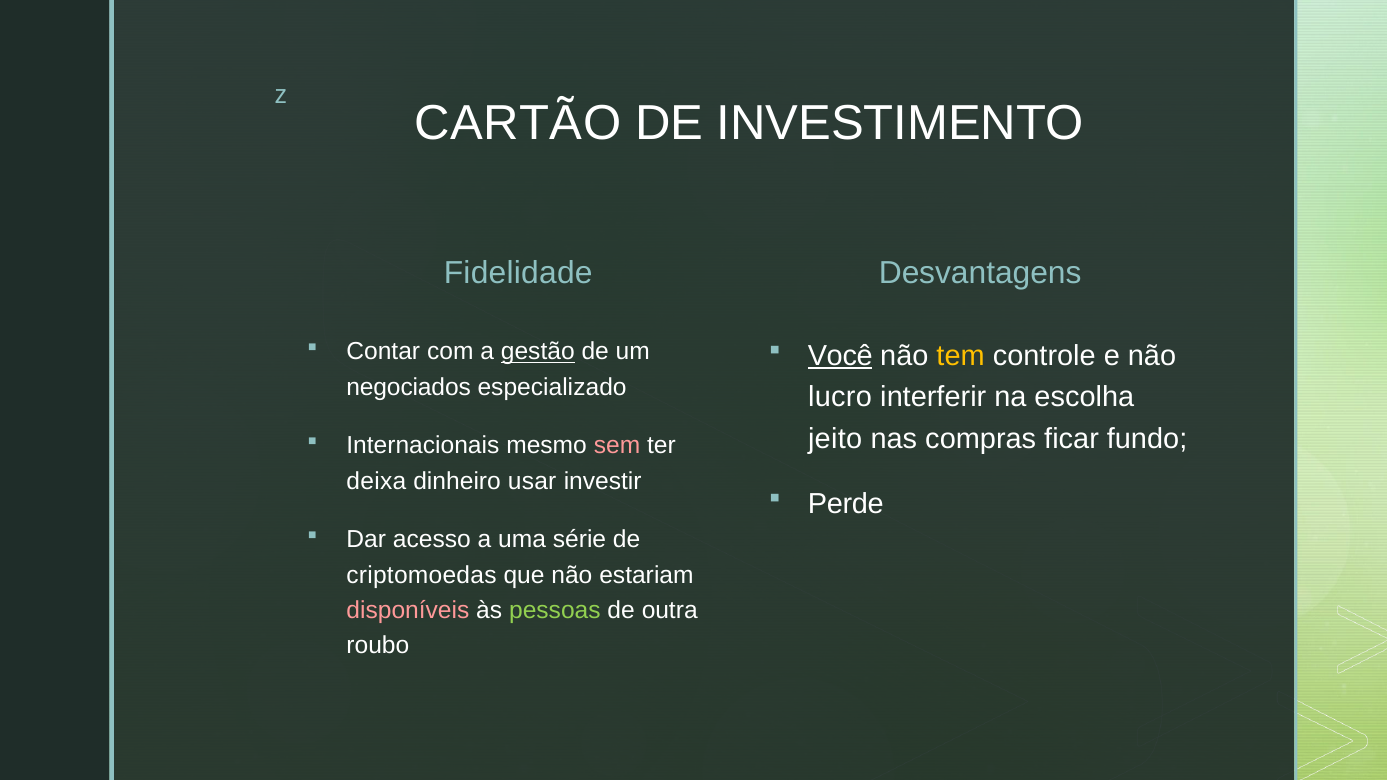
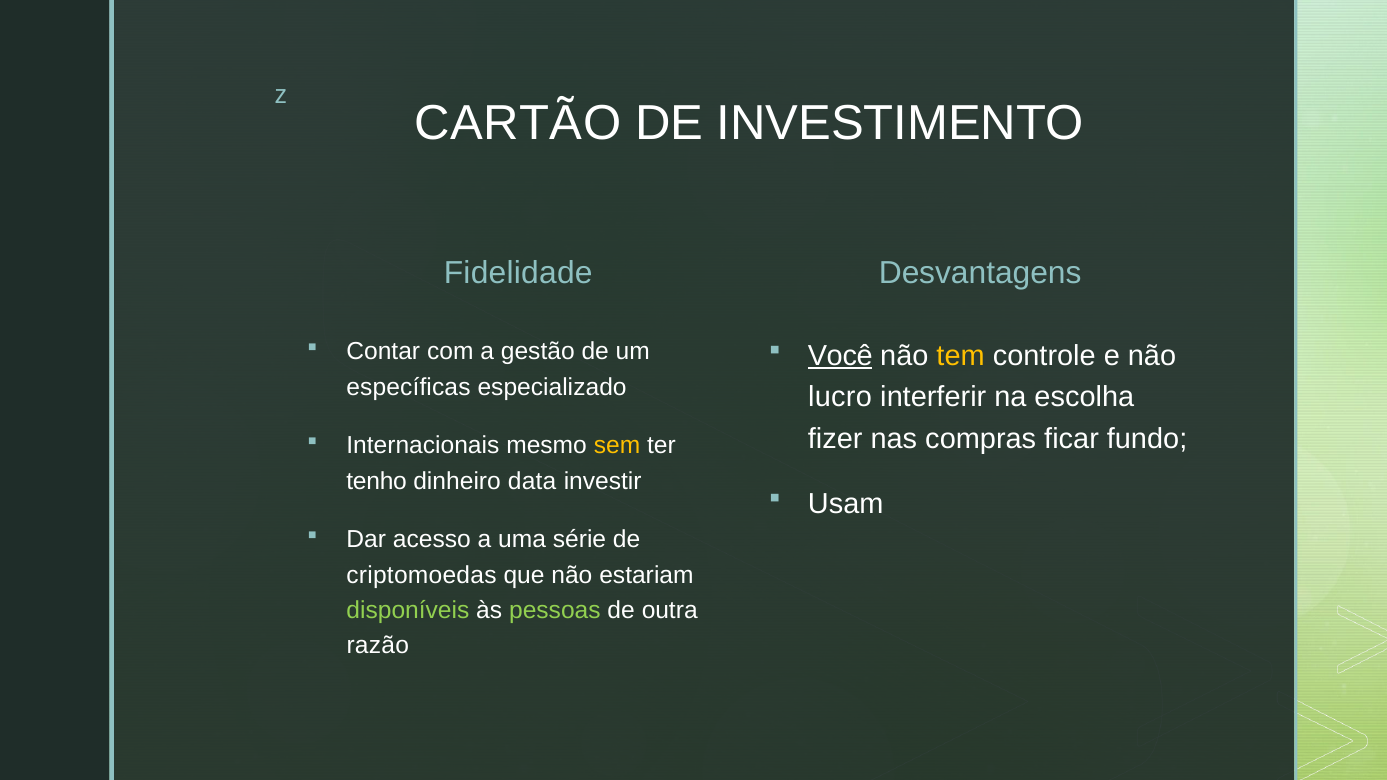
gestão underline: present -> none (538, 352)
negociados: negociados -> específicas (408, 387)
jeito: jeito -> fizer (835, 439)
sem colour: pink -> yellow (617, 446)
deixa: deixa -> tenho (377, 481)
usar: usar -> data (532, 481)
Perde: Perde -> Usam (846, 504)
disponíveis colour: pink -> light green (408, 611)
roubo: roubo -> razão (378, 646)
